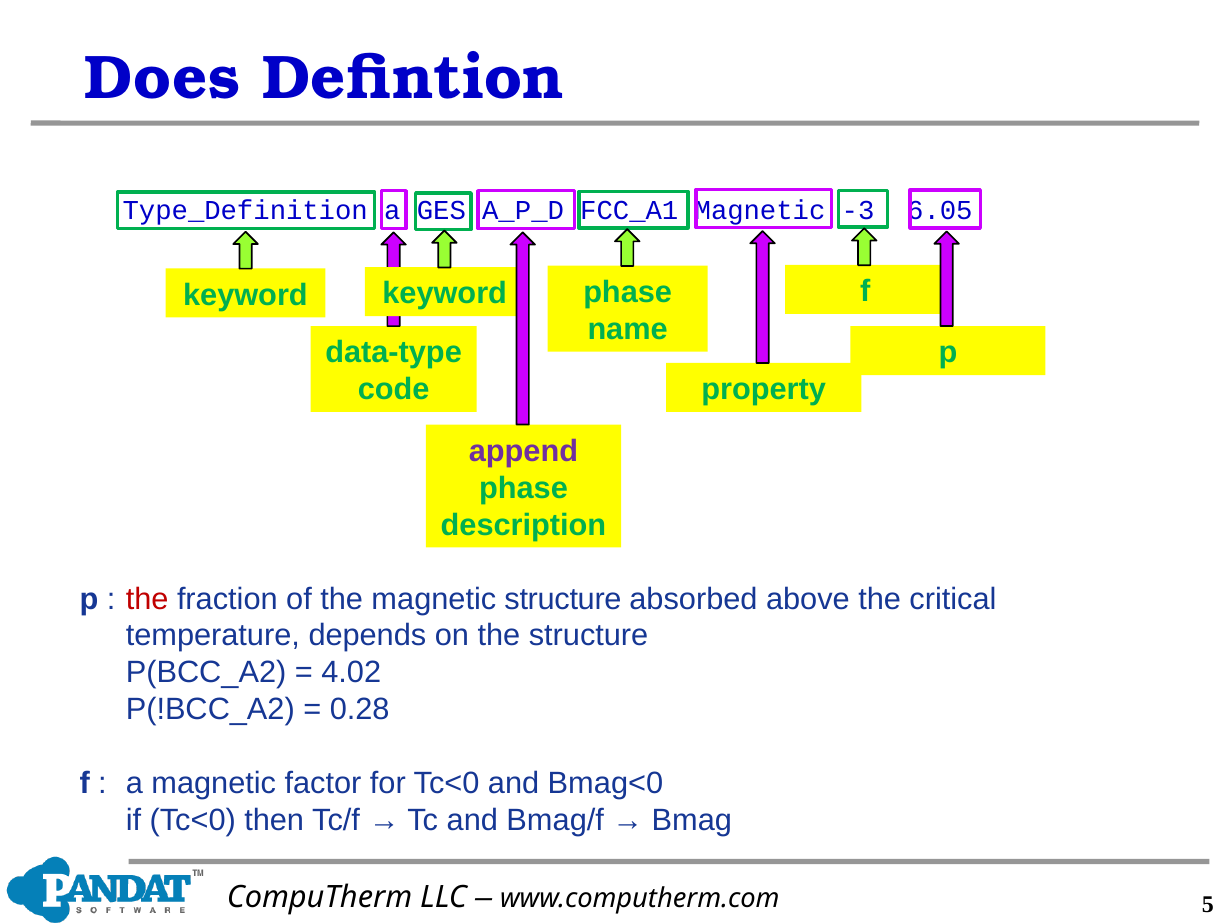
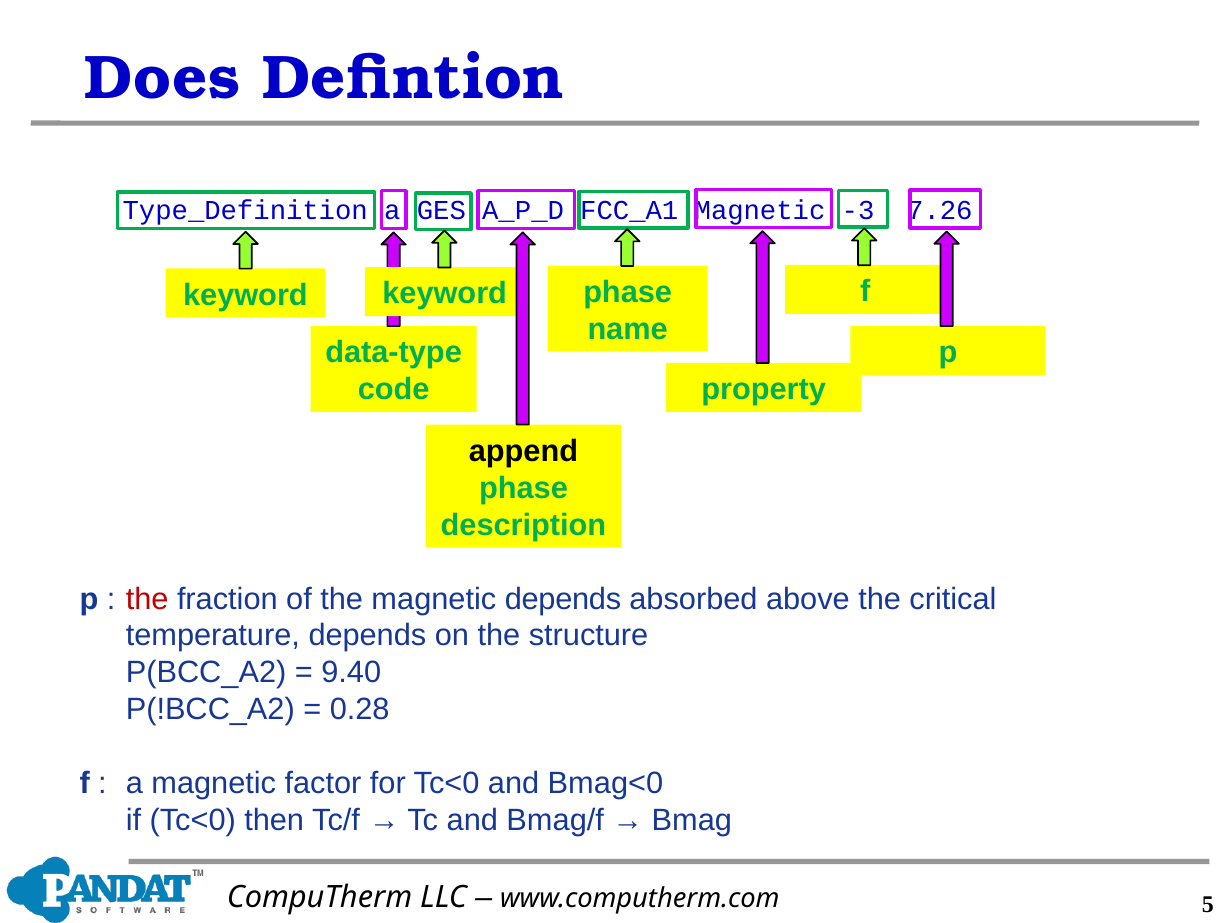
6.05: 6.05 -> 7.26 (948, 210)
append colour: purple -> black (523, 451)
magnetic structure: structure -> depends (563, 599)
4.02: 4.02 -> 9.40 (351, 672)
